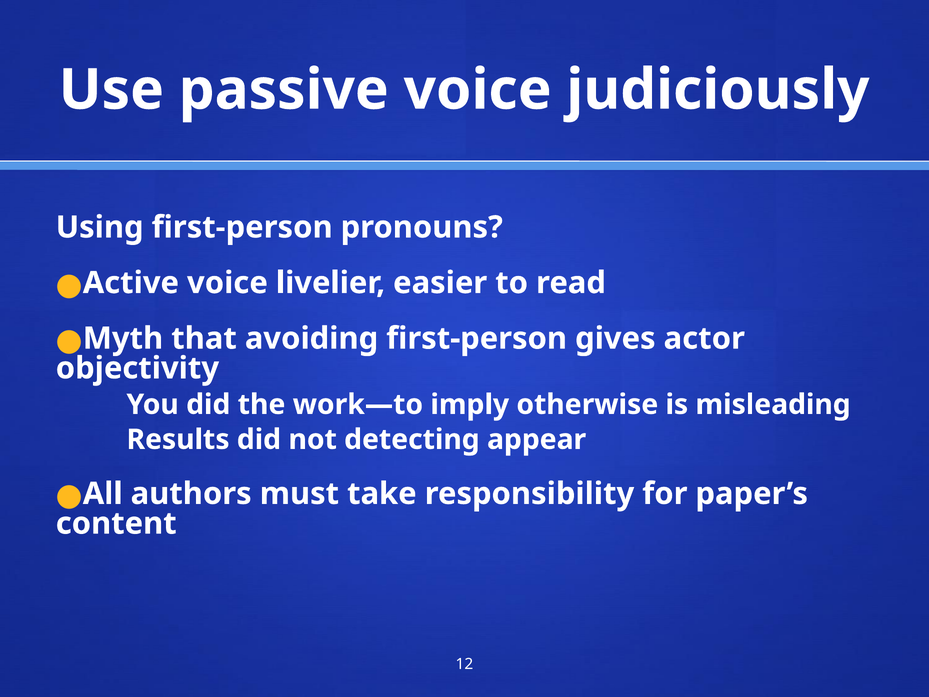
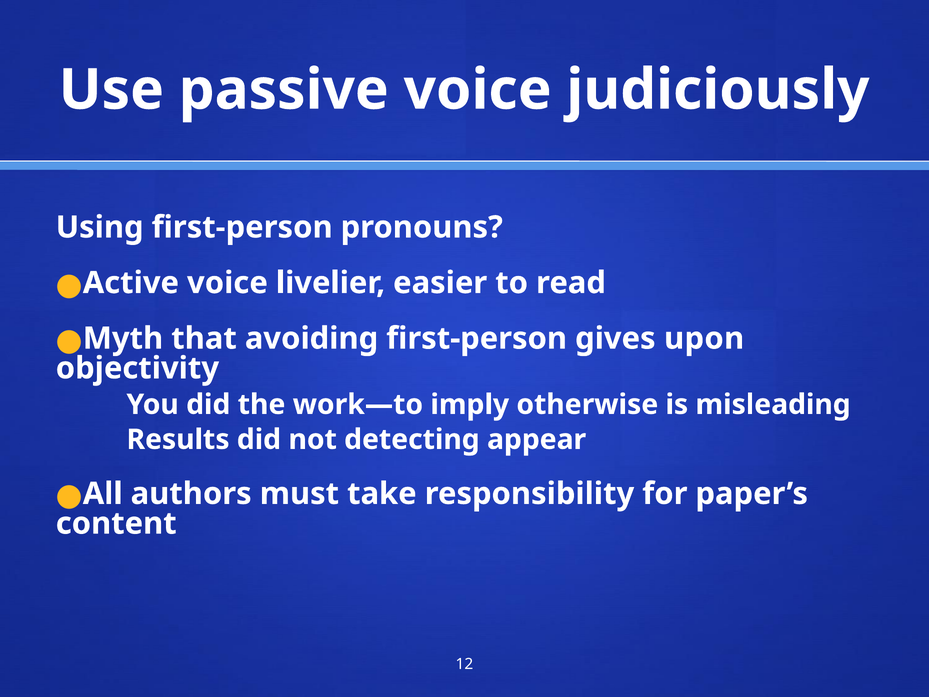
actor: actor -> upon (704, 338)
